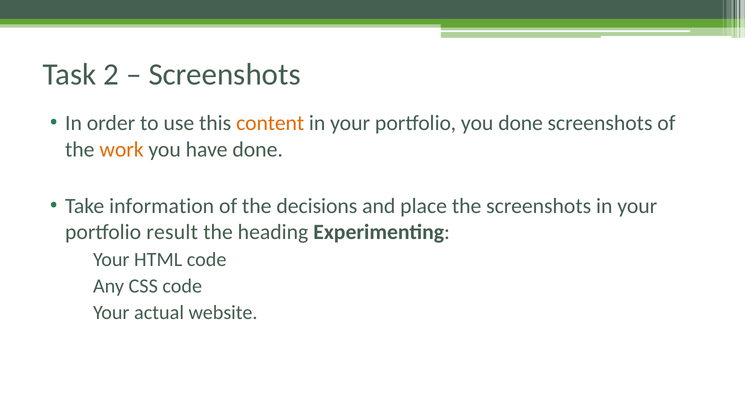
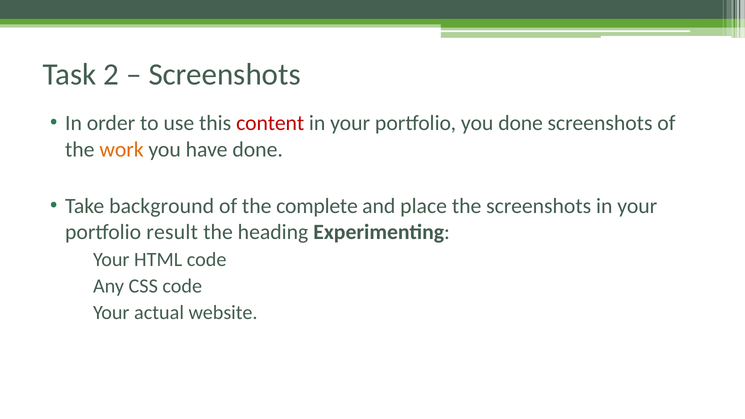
content colour: orange -> red (270, 123)
information: information -> background (162, 206)
decisions: decisions -> complete (317, 206)
